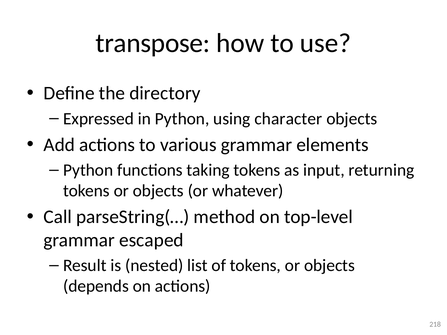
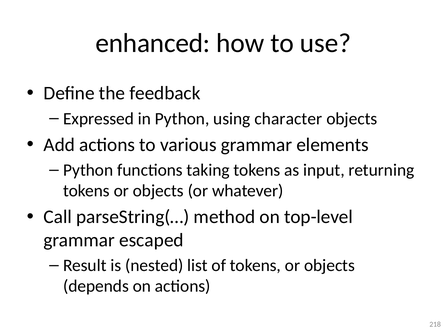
transpose: transpose -> enhanced (153, 43)
directory: directory -> feedback (165, 93)
